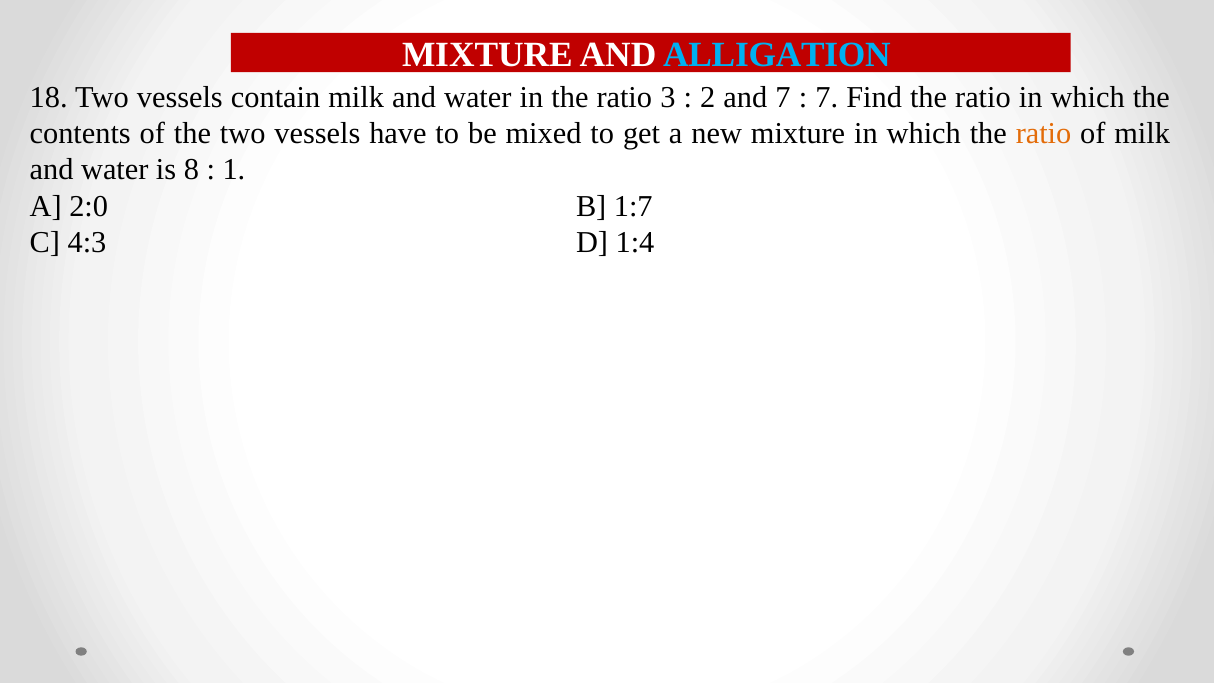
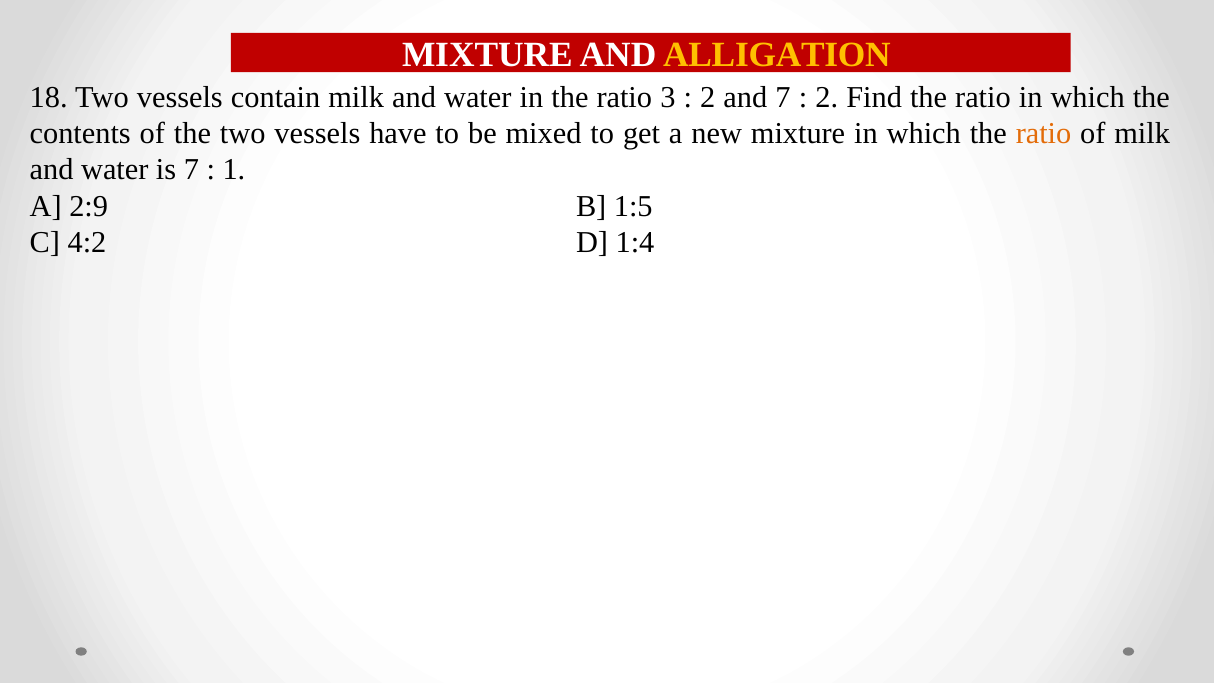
ALLIGATION colour: light blue -> yellow (777, 55)
7: 7 -> 2 (827, 97)
is 8: 8 -> 7 (191, 170)
2:0: 2:0 -> 2:9 (89, 206)
1:7: 1:7 -> 1:5 (633, 206)
4:3: 4:3 -> 4:2 (87, 243)
